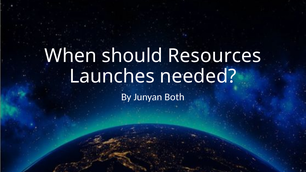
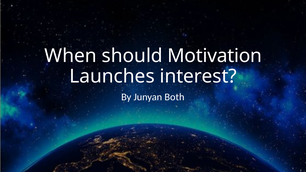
Resources: Resources -> Motivation (215, 56)
needed: needed -> interest (198, 76)
